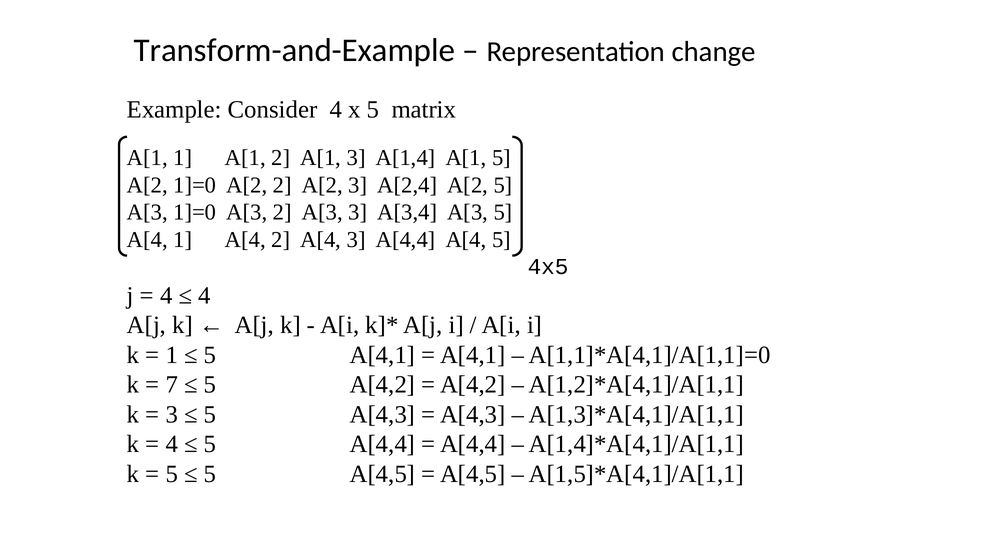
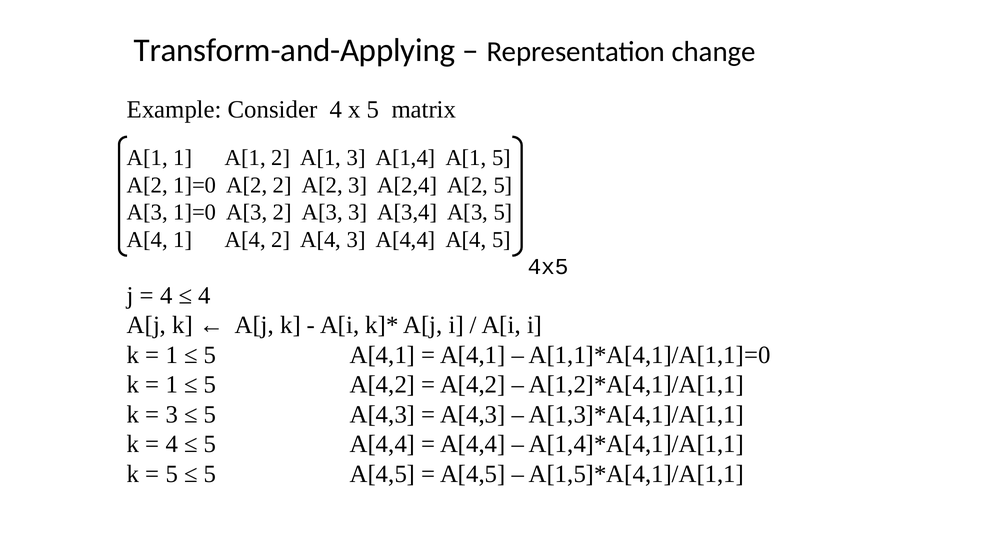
Transform-and-Example: Transform-and-Example -> Transform-and-Applying (294, 50)
7: 7 -> 1 (172, 384)
